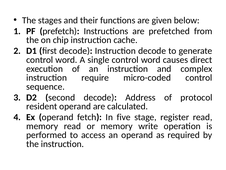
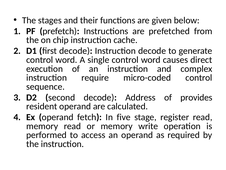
protocol: protocol -> provides (196, 97)
